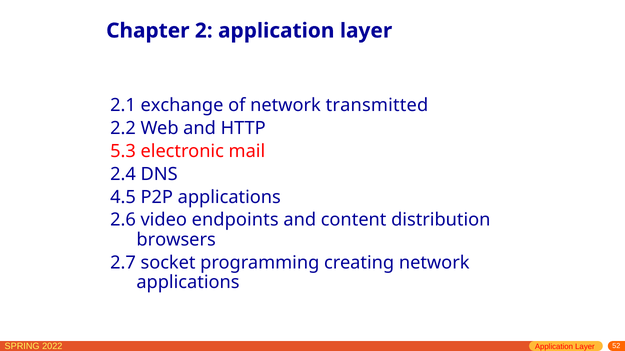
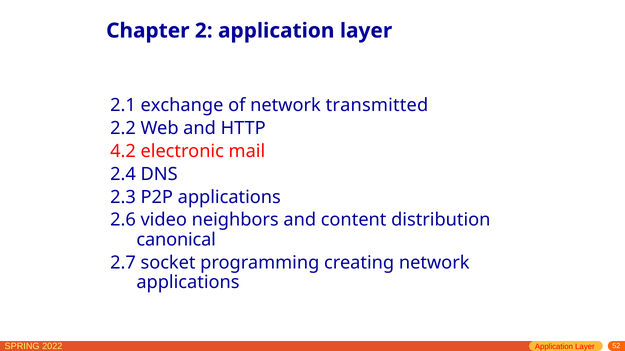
5.3: 5.3 -> 4.2 (123, 151)
4.5: 4.5 -> 2.3 (123, 197)
endpoints: endpoints -> neighbors (235, 220)
browsers: browsers -> canonical (176, 240)
